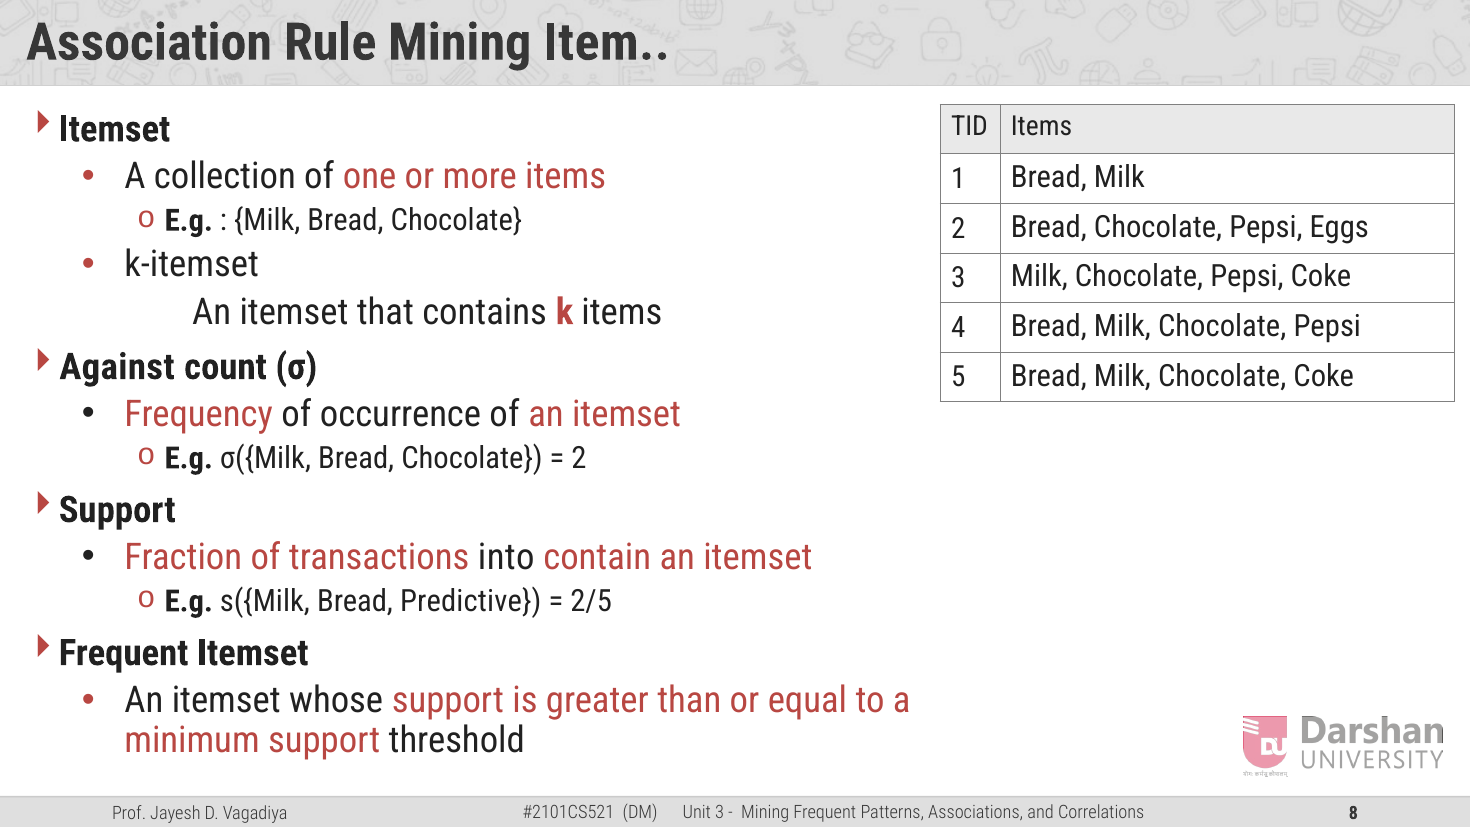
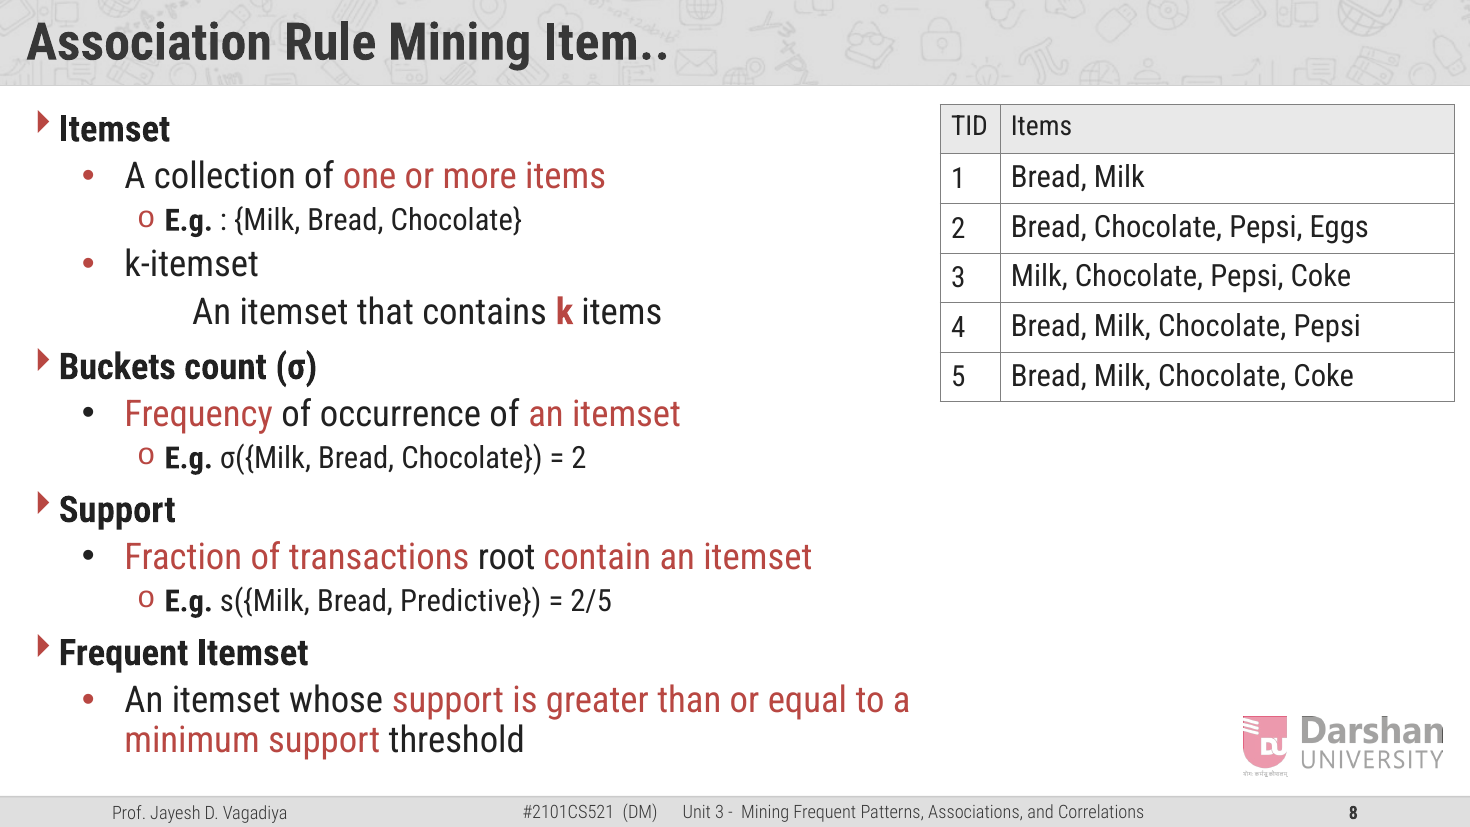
Against: Against -> Buckets (117, 367)
into: into -> root (507, 557)
